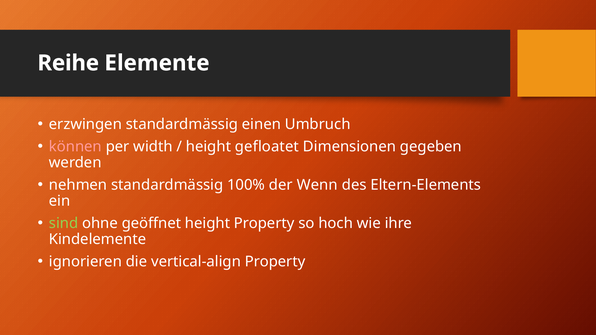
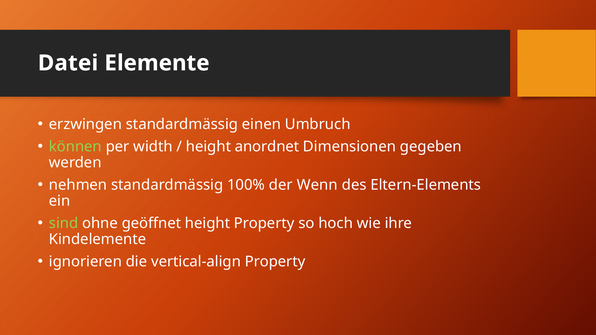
Reihe: Reihe -> Datei (68, 63)
können colour: pink -> light green (75, 147)
gefloatet: gefloatet -> anordnet (267, 147)
